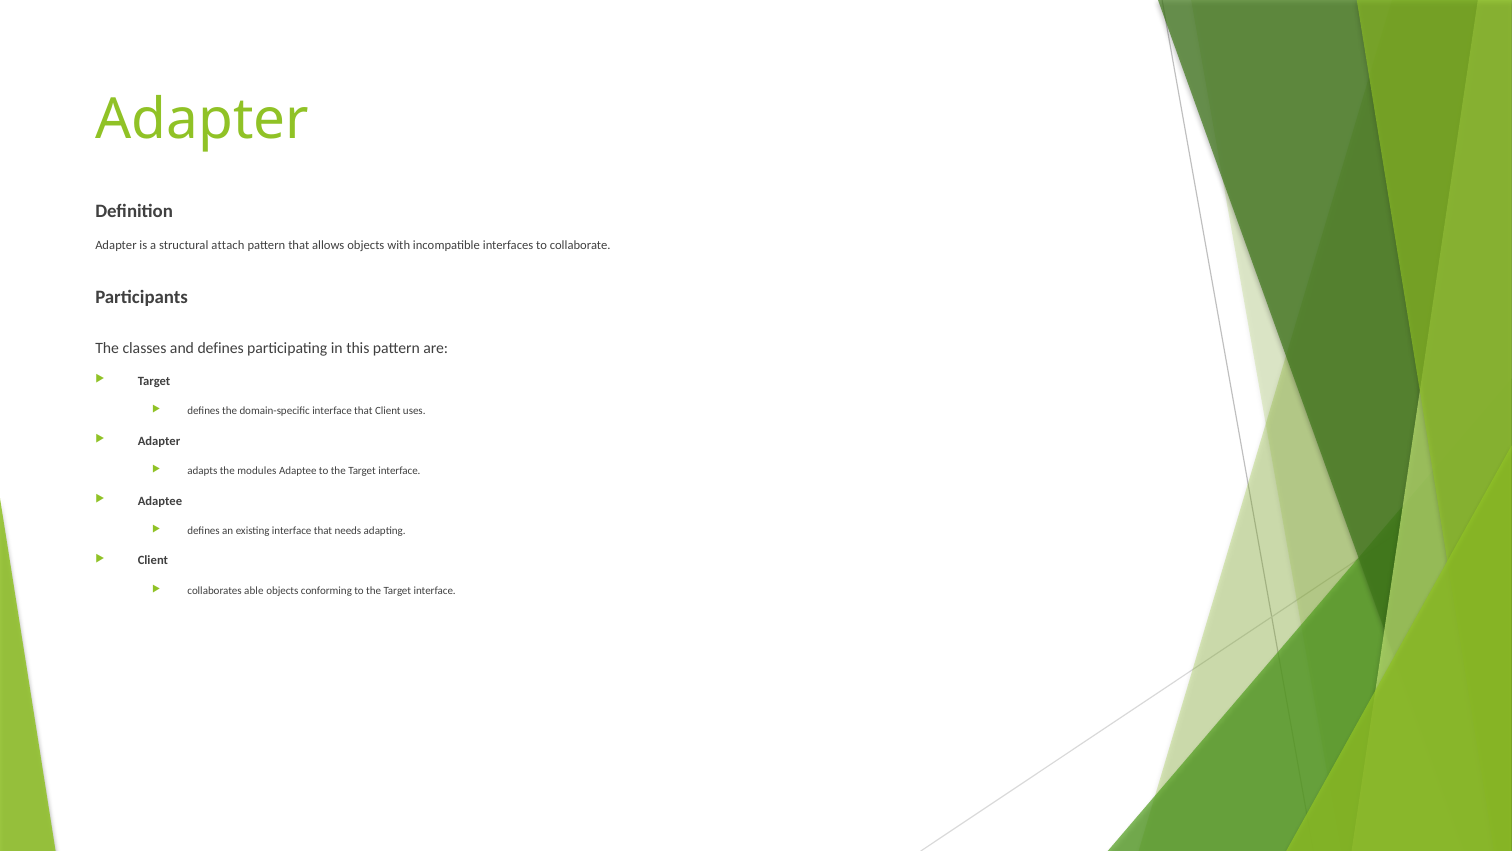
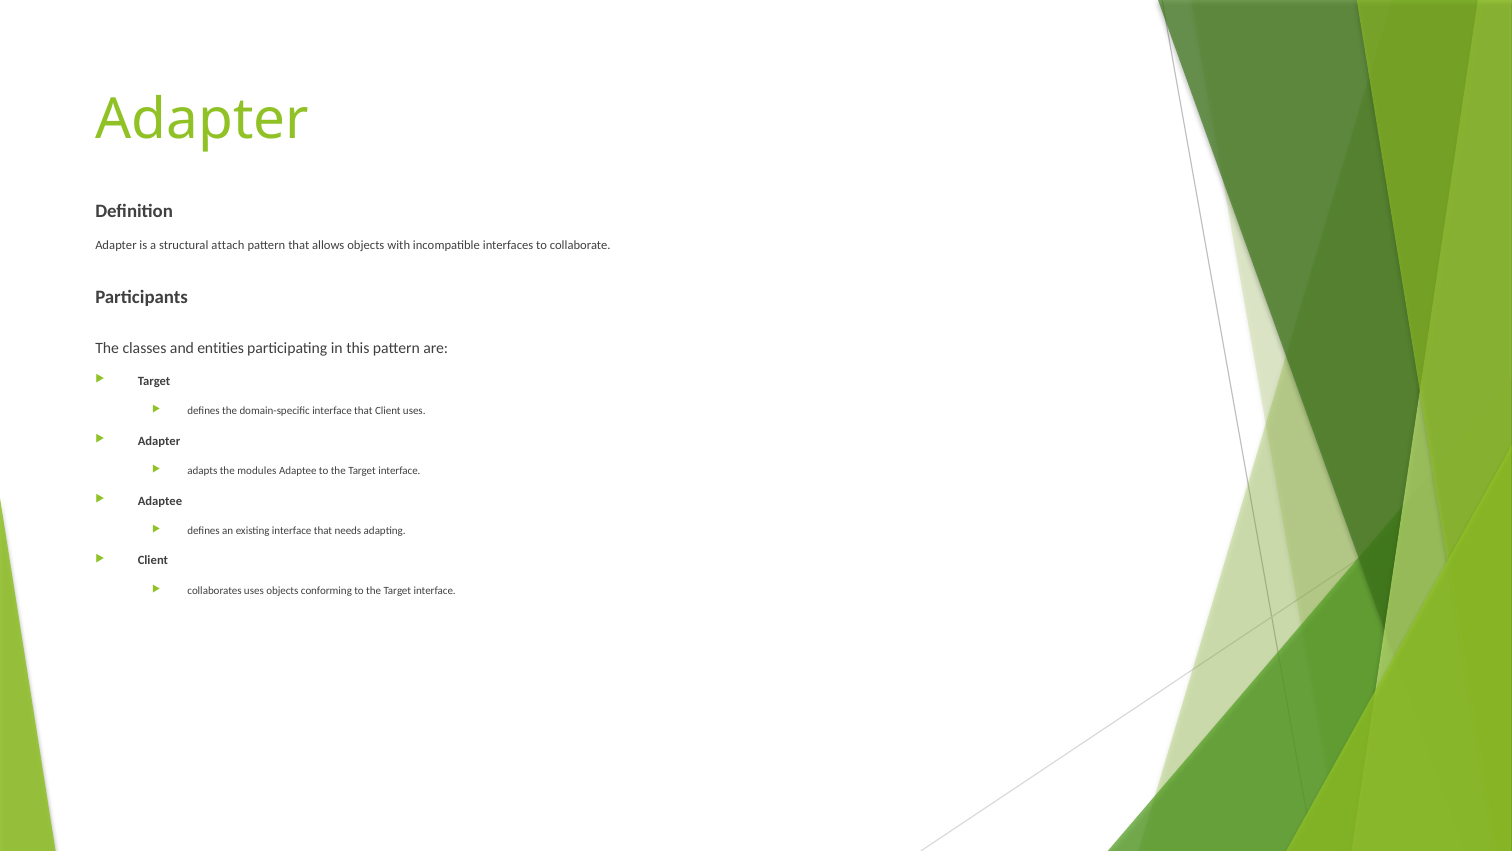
and defines: defines -> entities (221, 348)
collaborates able: able -> uses (254, 590)
